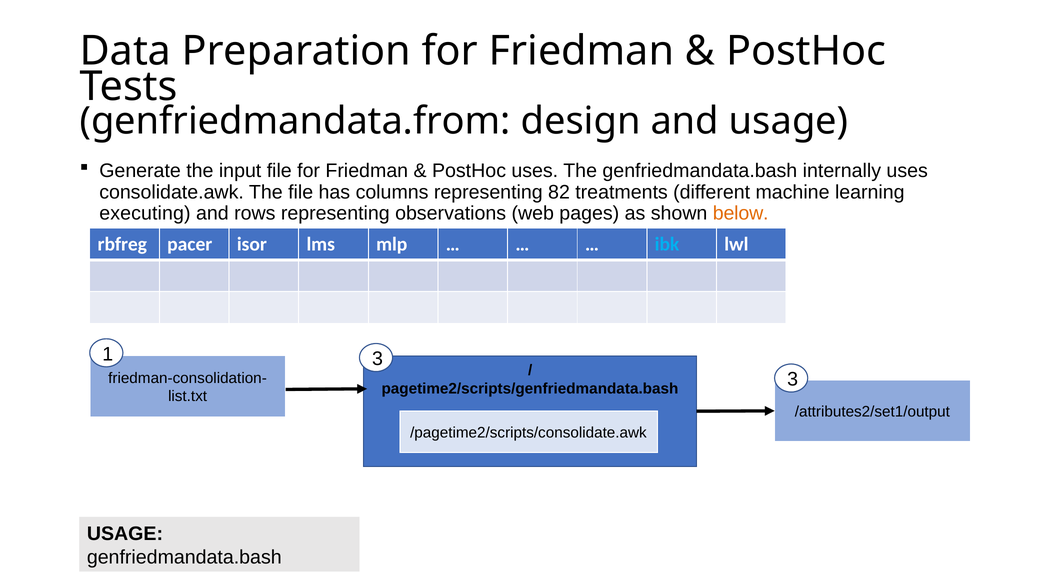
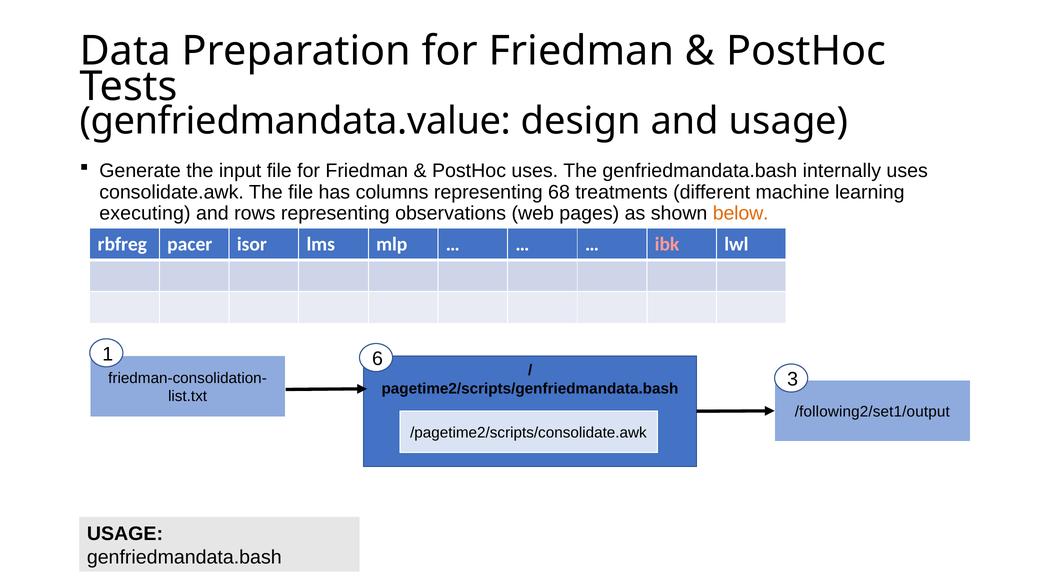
genfriedmandata.from: genfriedmandata.from -> genfriedmandata.value (295, 121)
82: 82 -> 68 (559, 192)
ibk colour: light blue -> pink (667, 244)
1 3: 3 -> 6 (377, 359)
/attributes2/set1/output: /attributes2/set1/output -> /following2/set1/output (872, 412)
